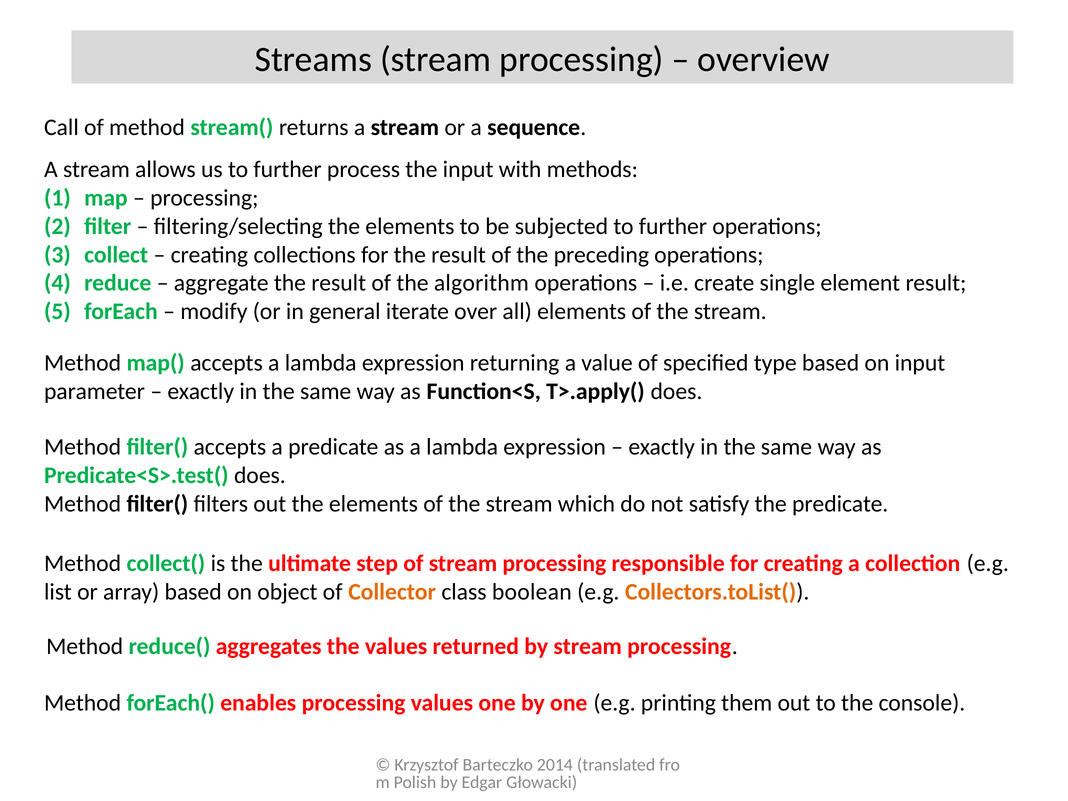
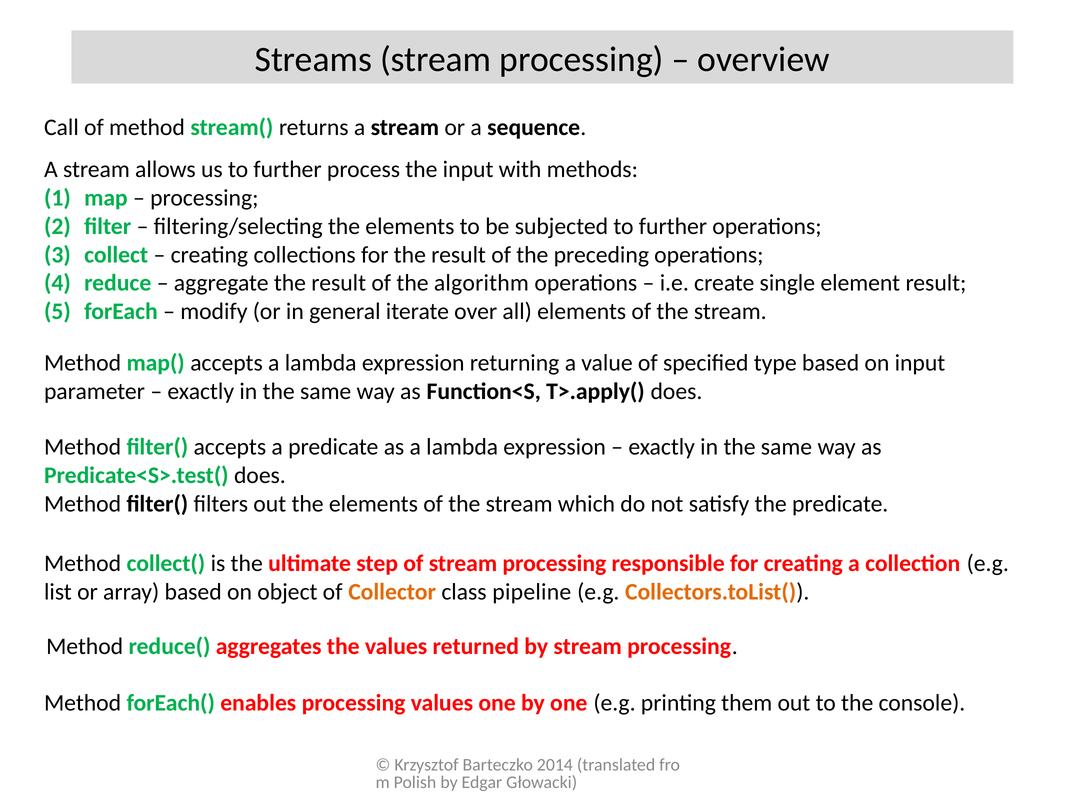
boolean: boolean -> pipeline (532, 592)
